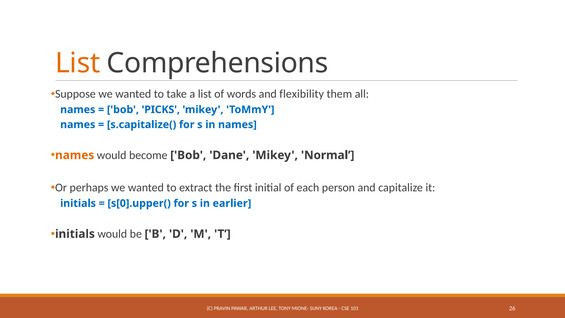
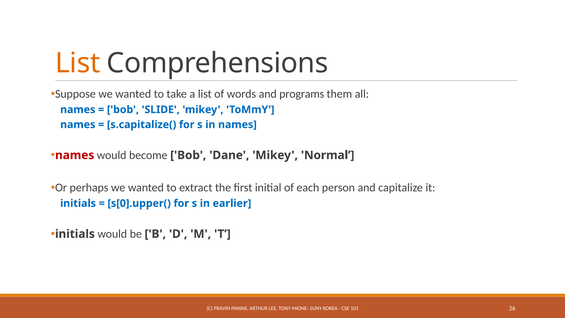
flexibility: flexibility -> programs (302, 94)
PICKS: PICKS -> SLIDE (161, 110)
names colour: orange -> red (75, 155)
